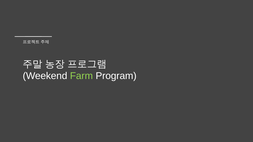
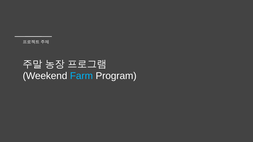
Farm colour: light green -> light blue (81, 76)
